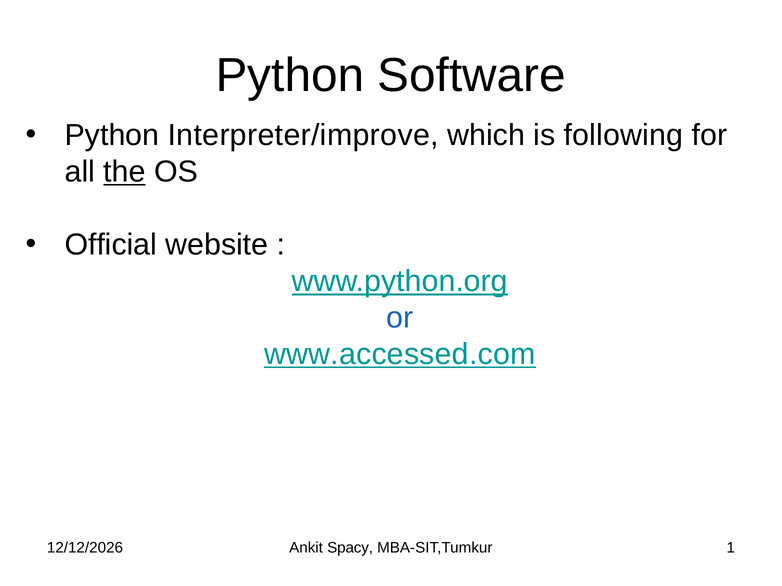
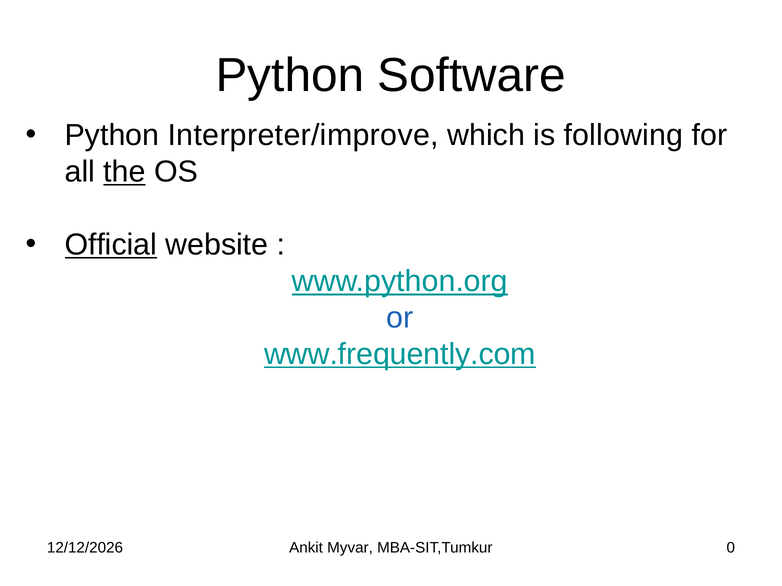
Official underline: none -> present (111, 245)
www.accessed.com: www.accessed.com -> www.frequently.com (400, 354)
Spacy: Spacy -> Myvar (350, 548)
1: 1 -> 0 (731, 548)
